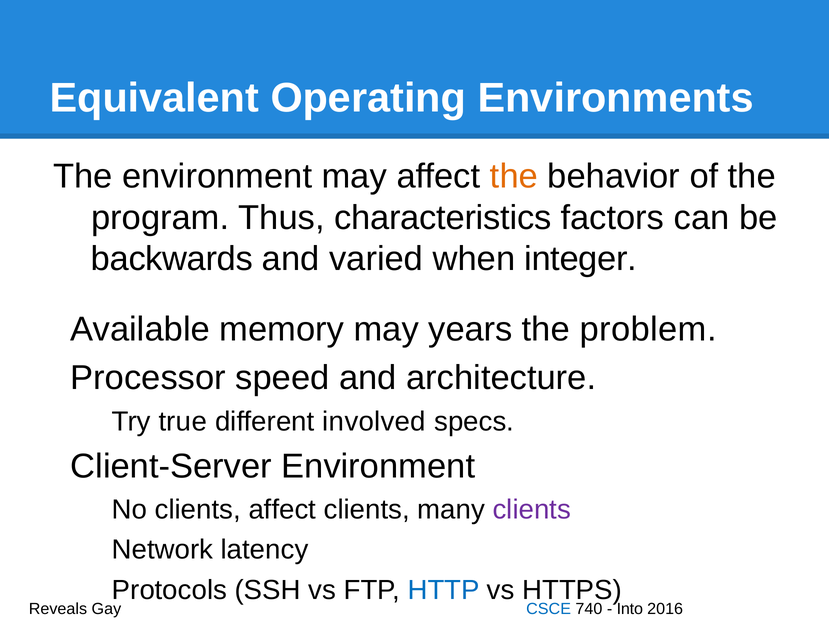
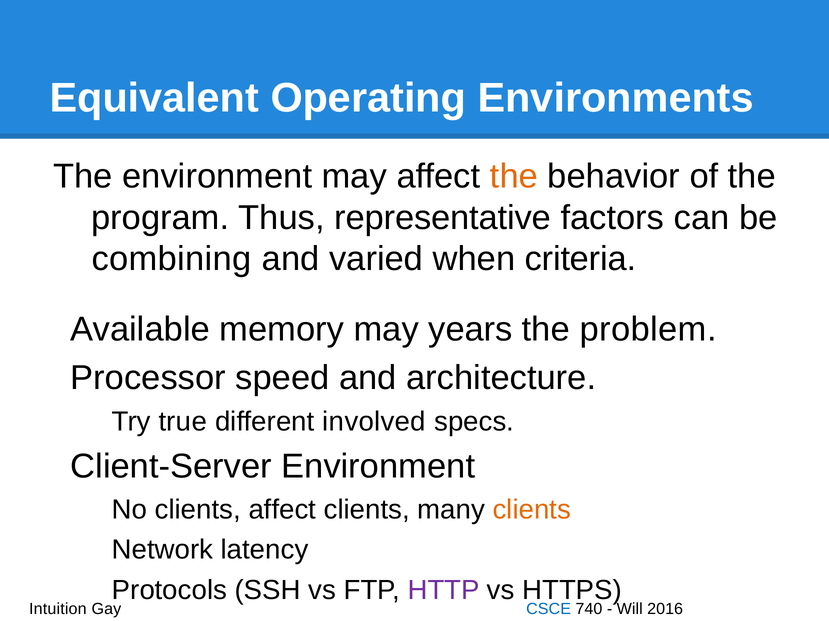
characteristics: characteristics -> representative (443, 218)
backwards: backwards -> combining (172, 259)
integer: integer -> criteria (581, 259)
clients colour: purple -> orange (532, 510)
HTTP colour: blue -> purple (444, 591)
Reveals: Reveals -> Intuition (58, 610)
Into: Into -> Will (630, 610)
